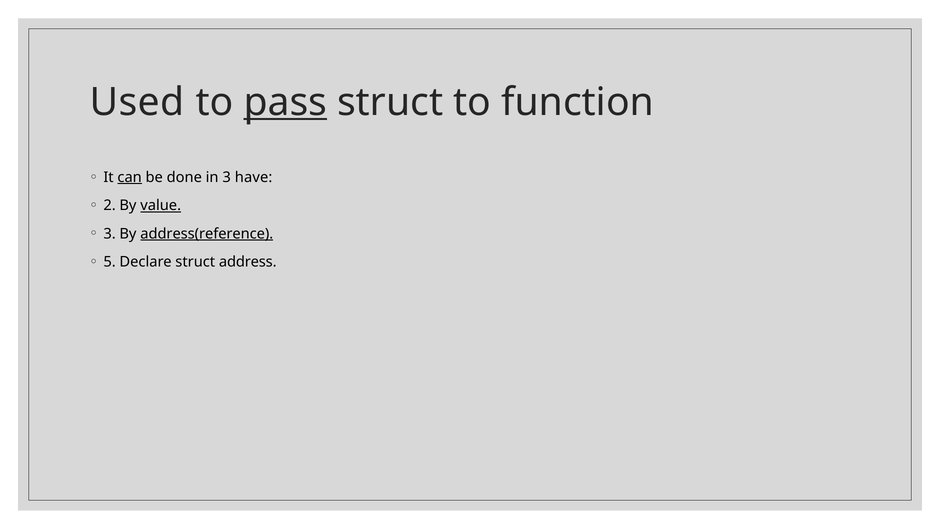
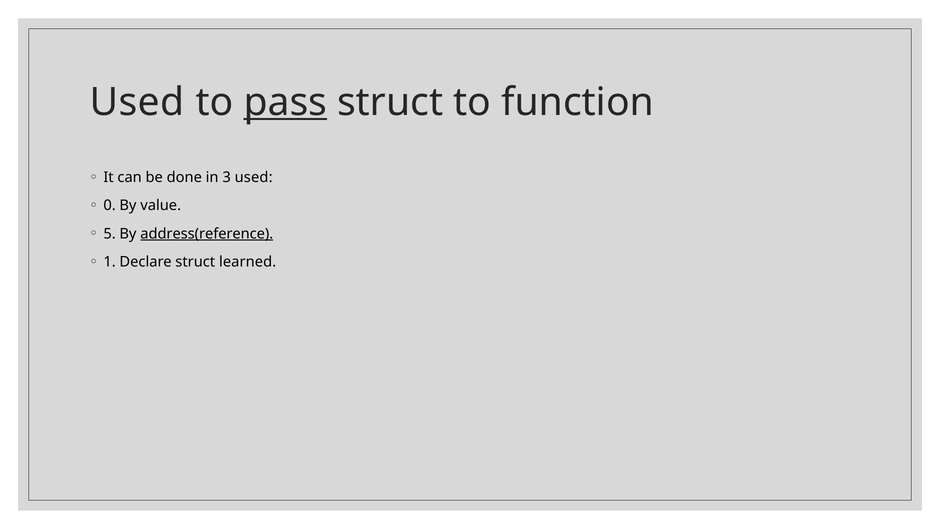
can underline: present -> none (130, 177)
3 have: have -> used (254, 177)
2: 2 -> 0 (110, 205)
value underline: present -> none (161, 205)
3: 3 -> 5 (110, 234)
5: 5 -> 1 (110, 262)
address: address -> learned (248, 262)
